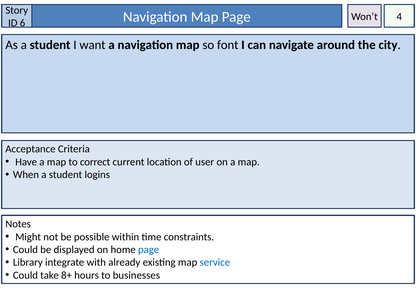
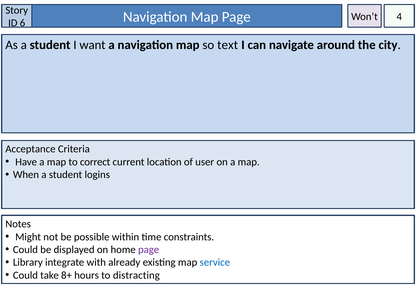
font: font -> text (228, 45)
page colour: blue -> purple (149, 250)
businesses: businesses -> distracting (136, 275)
